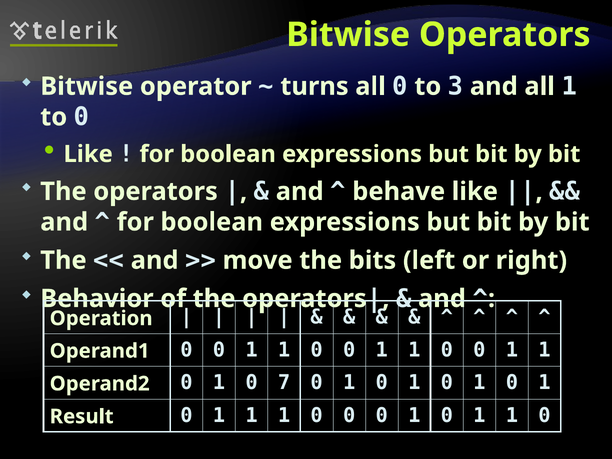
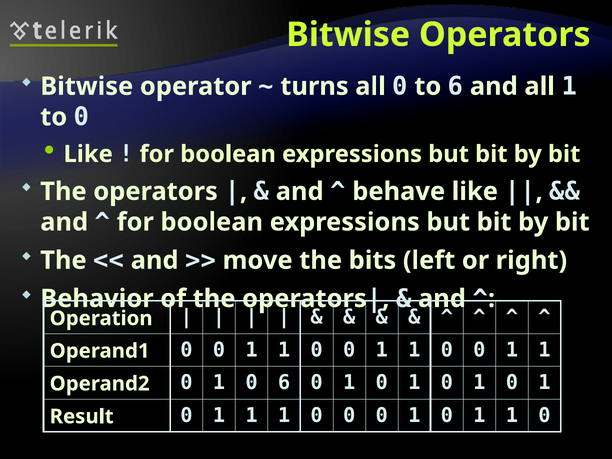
to 3: 3 -> 6 (456, 86)
0 7: 7 -> 6 (284, 383)
